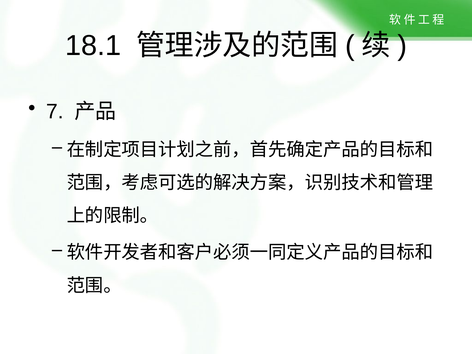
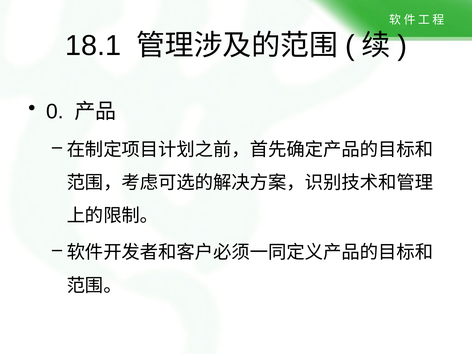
7: 7 -> 0 (55, 112)
